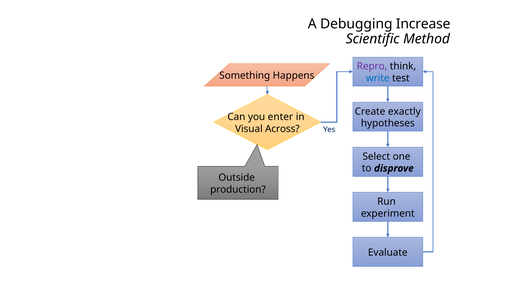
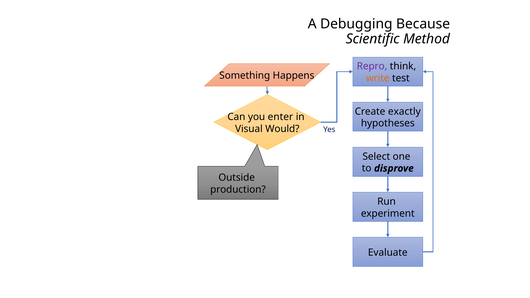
Increase: Increase -> Because (423, 24)
write colour: blue -> orange (378, 78)
Across: Across -> Would (282, 129)
